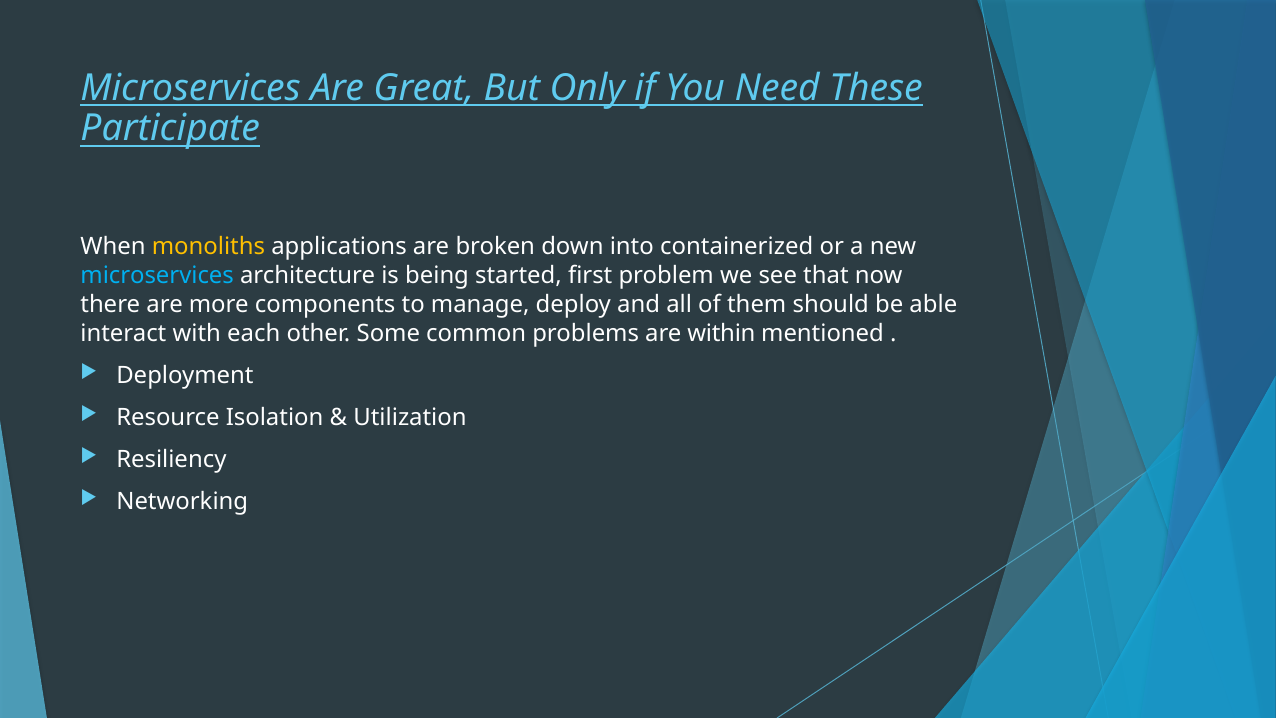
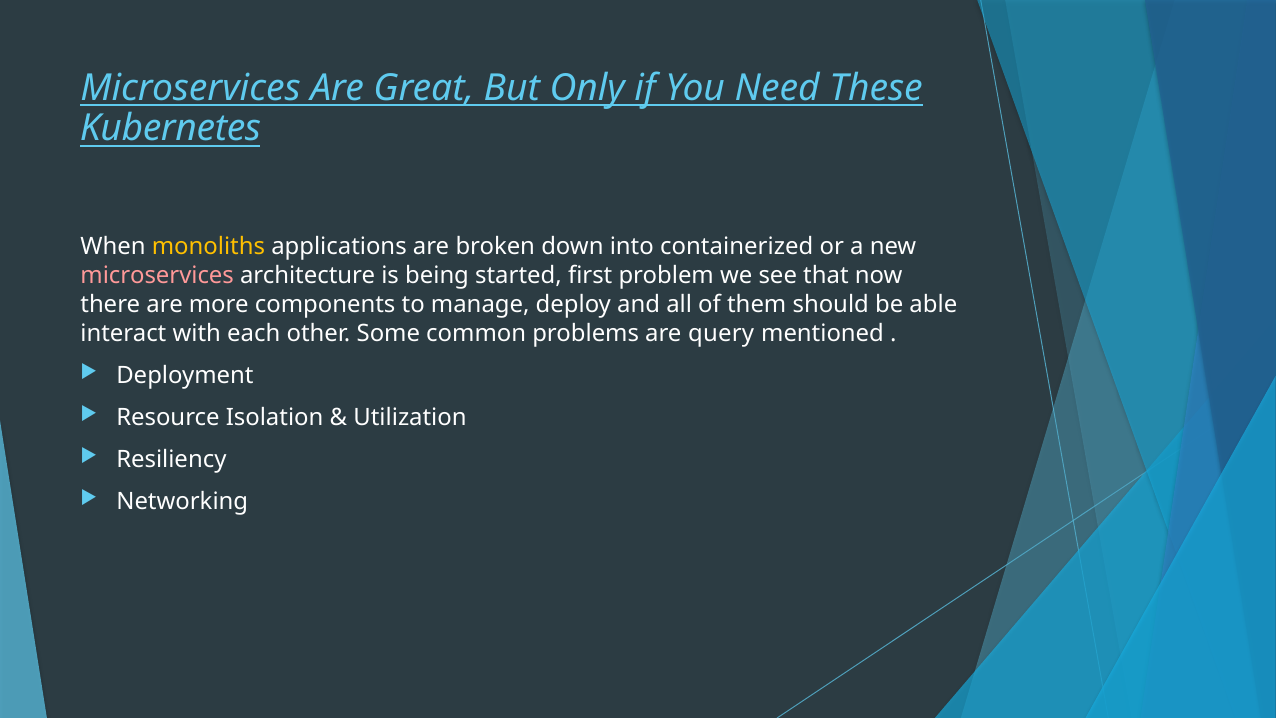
Participate: Participate -> Kubernetes (170, 129)
microservices colour: light blue -> pink (157, 276)
within: within -> query (721, 333)
